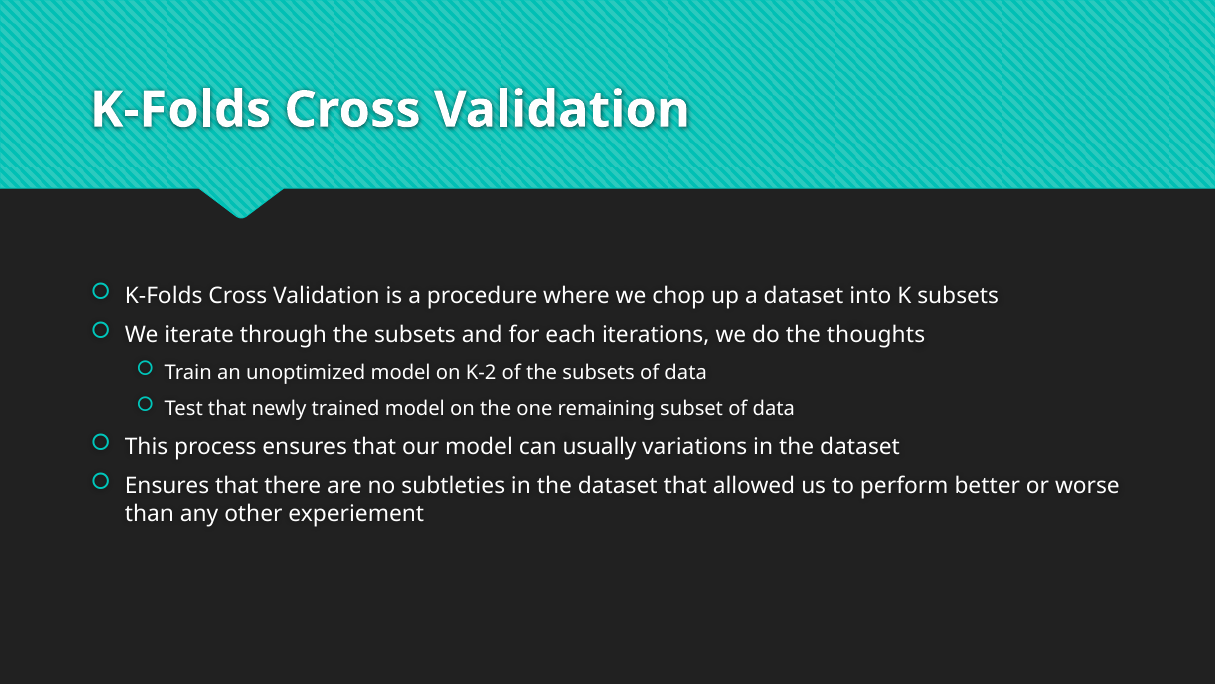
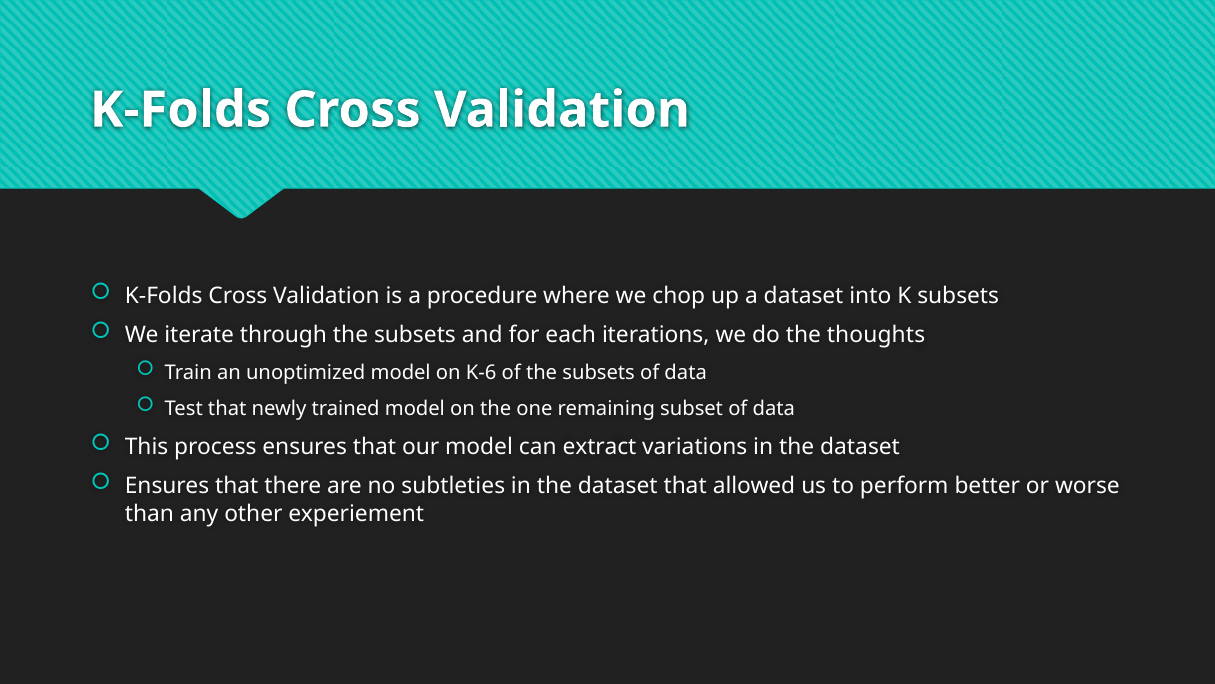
K-2: K-2 -> K-6 (481, 372)
usually: usually -> extract (599, 446)
